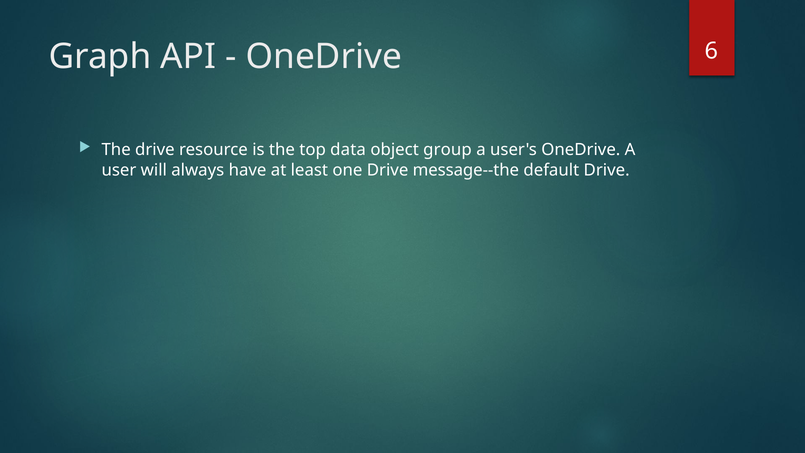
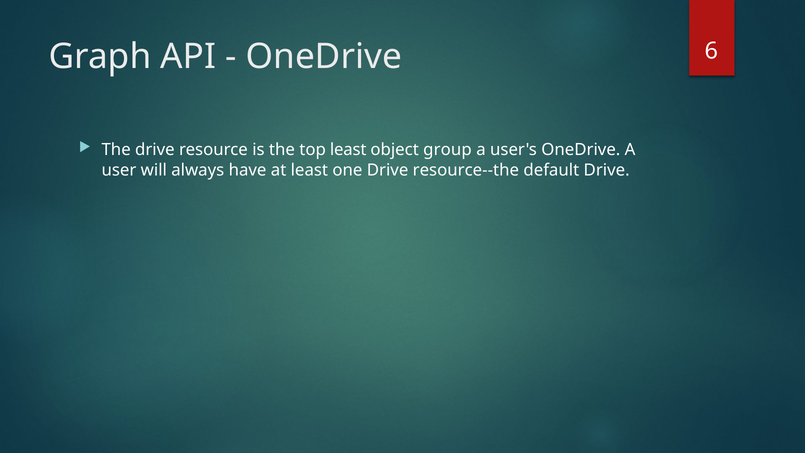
top data: data -> least (348, 150)
message--the: message--the -> resource--the (466, 170)
